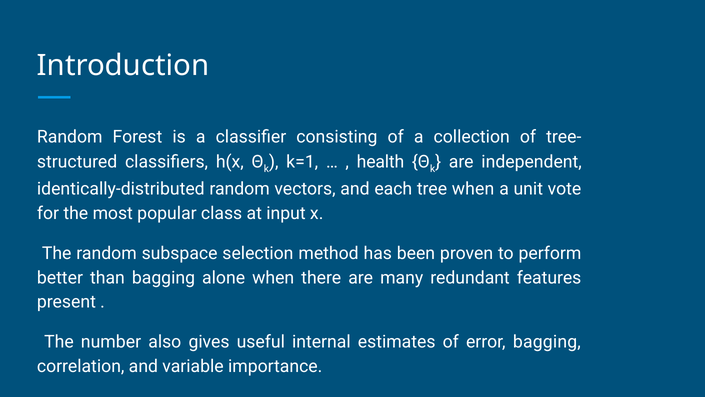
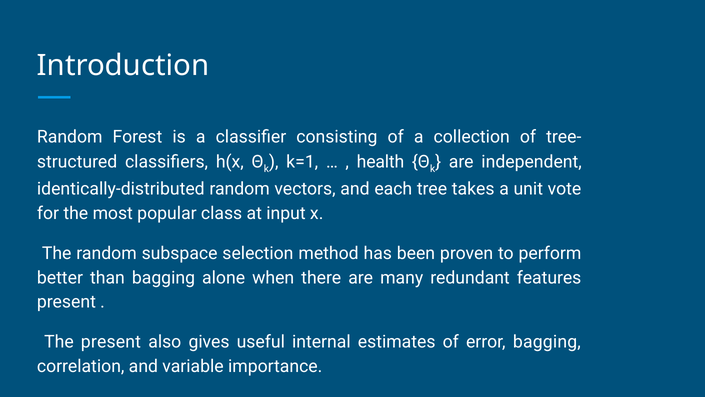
tree when: when -> takes (473, 189)
The number: number -> present (111, 342)
